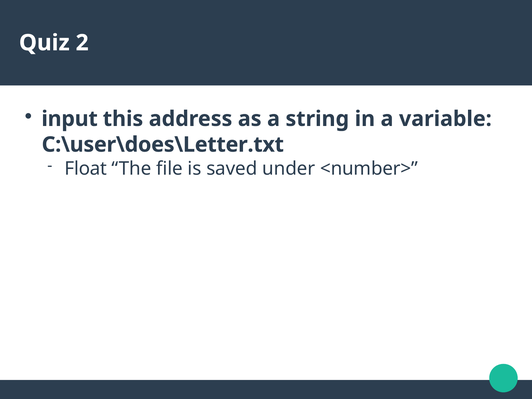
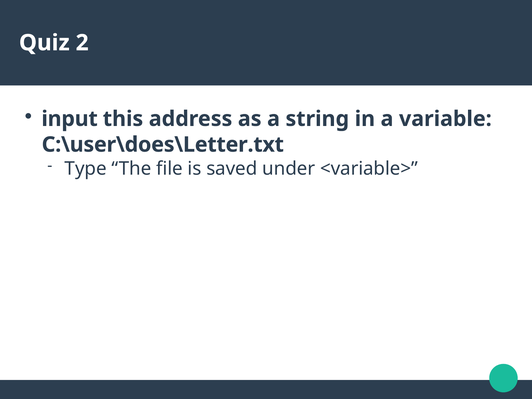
Float: Float -> Type (86, 169)
<number>: <number> -> <variable> (369, 169)
